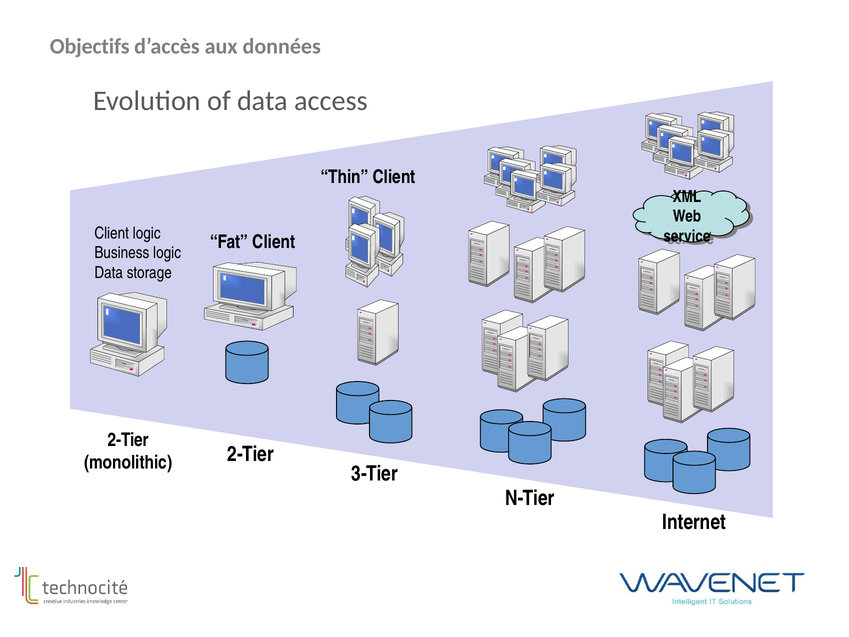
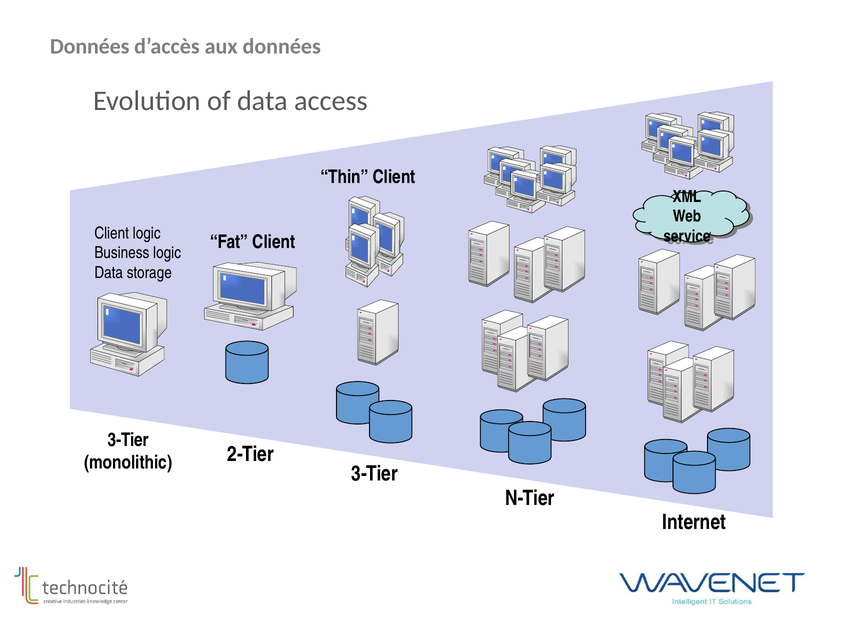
Objectifs: Objectifs -> Données (90, 46)
2-Tier: 2-Tier -> 3-Tier (128, 440)
